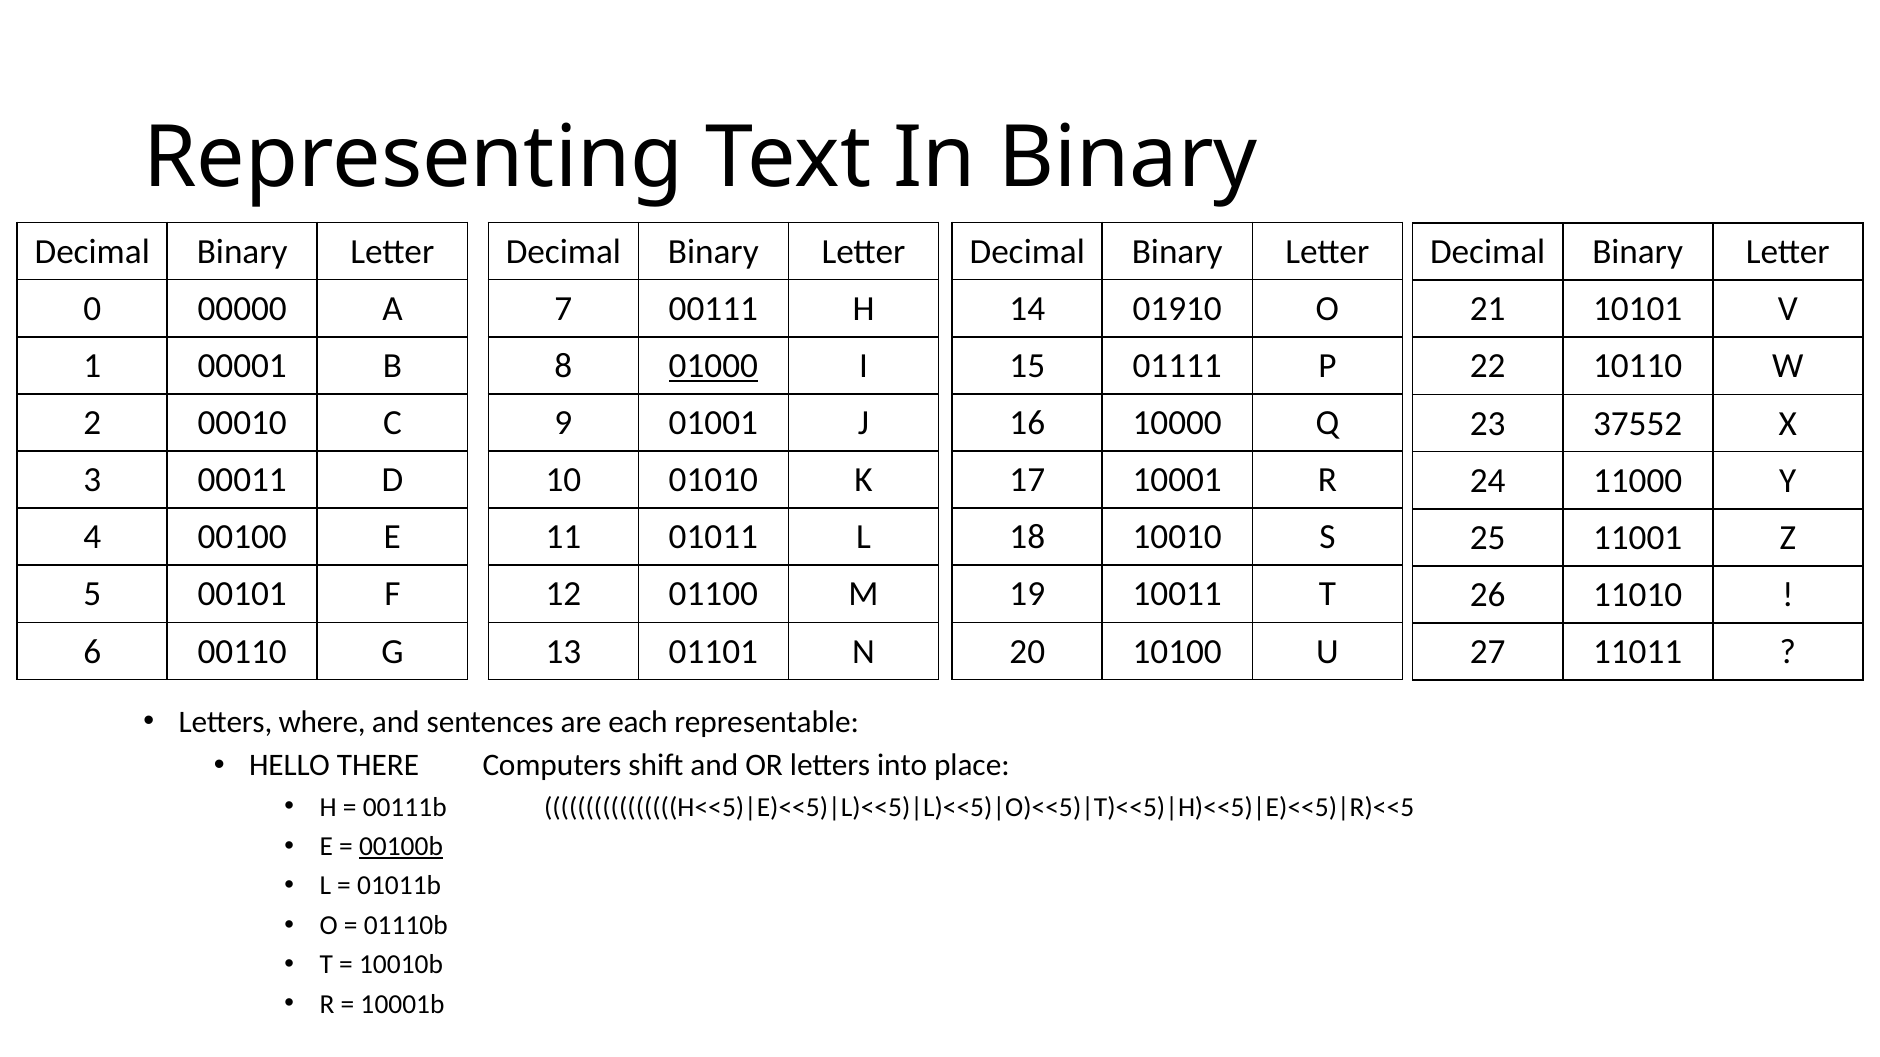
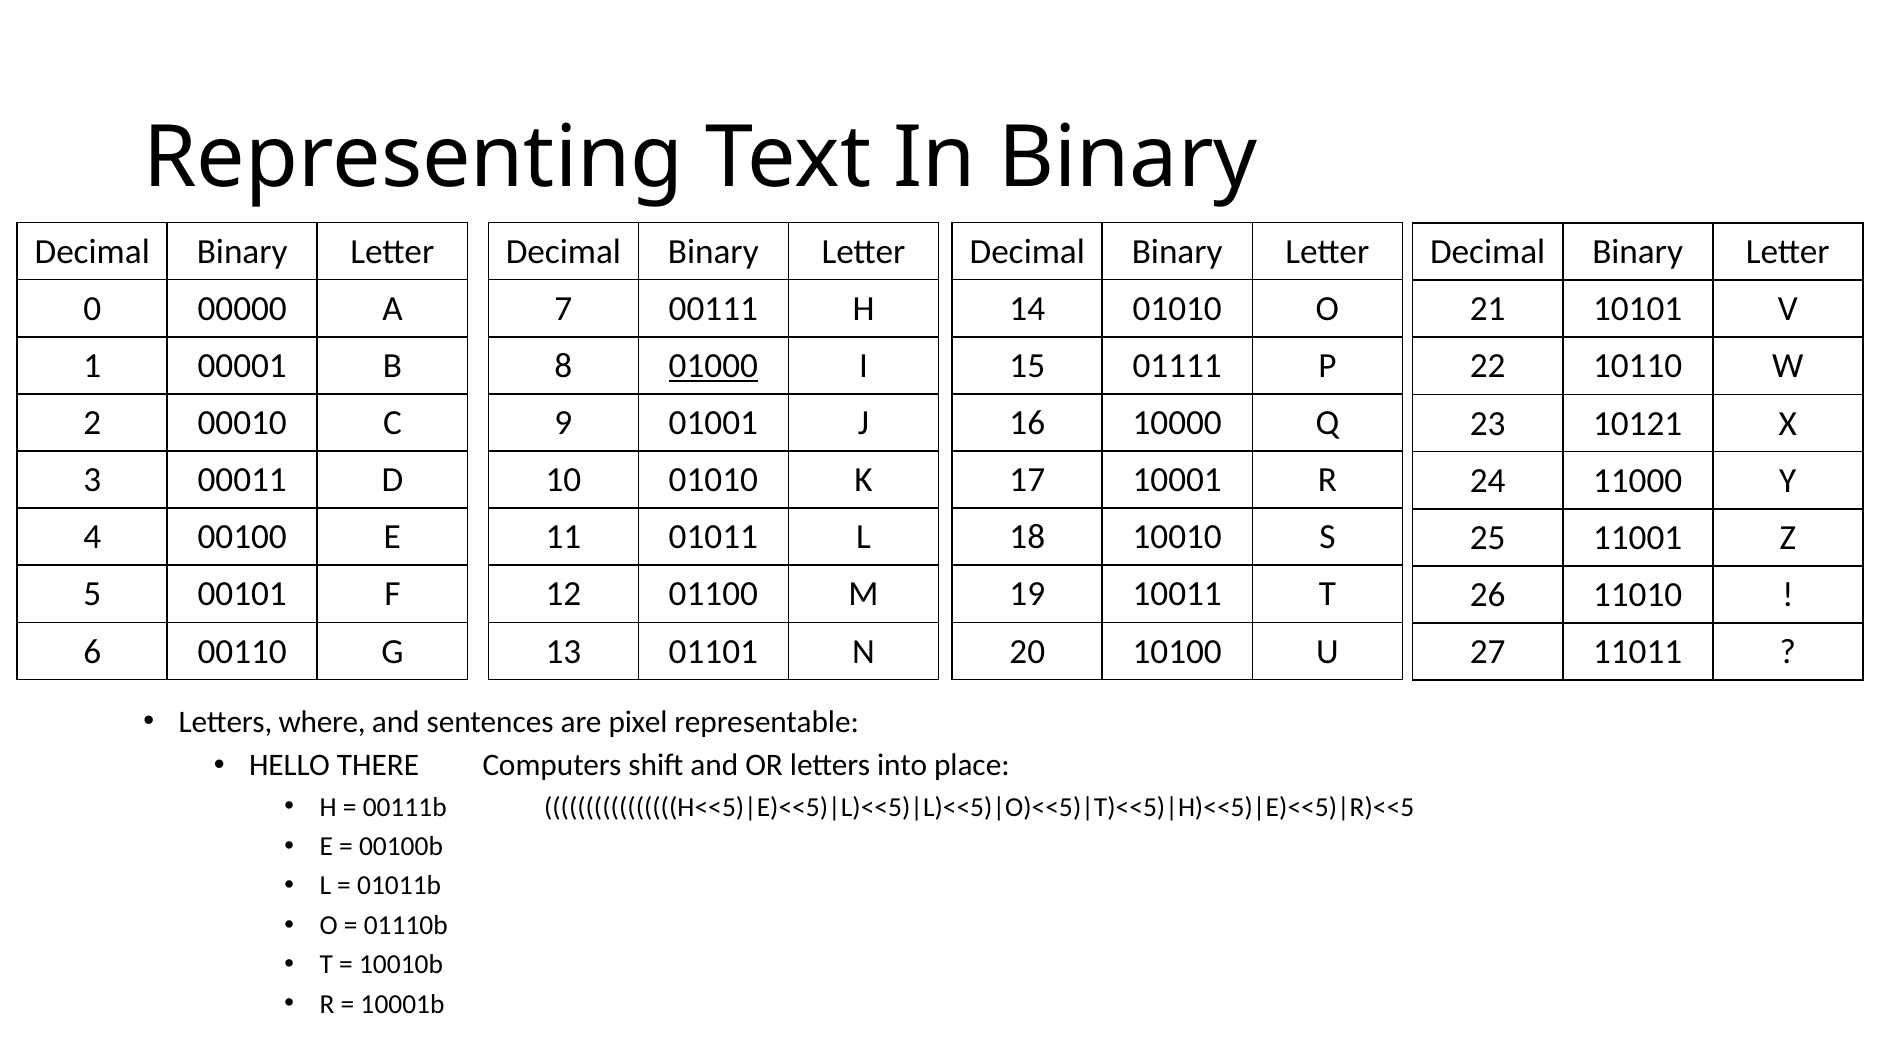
14 01910: 01910 -> 01010 (1177, 309)
37552: 37552 -> 10121 (1638, 424)
each: each -> pixel (638, 722)
00100b underline: present -> none (401, 847)
